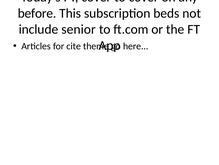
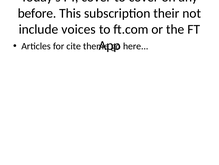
beds: beds -> their (166, 13)
senior: senior -> voices (79, 29)
